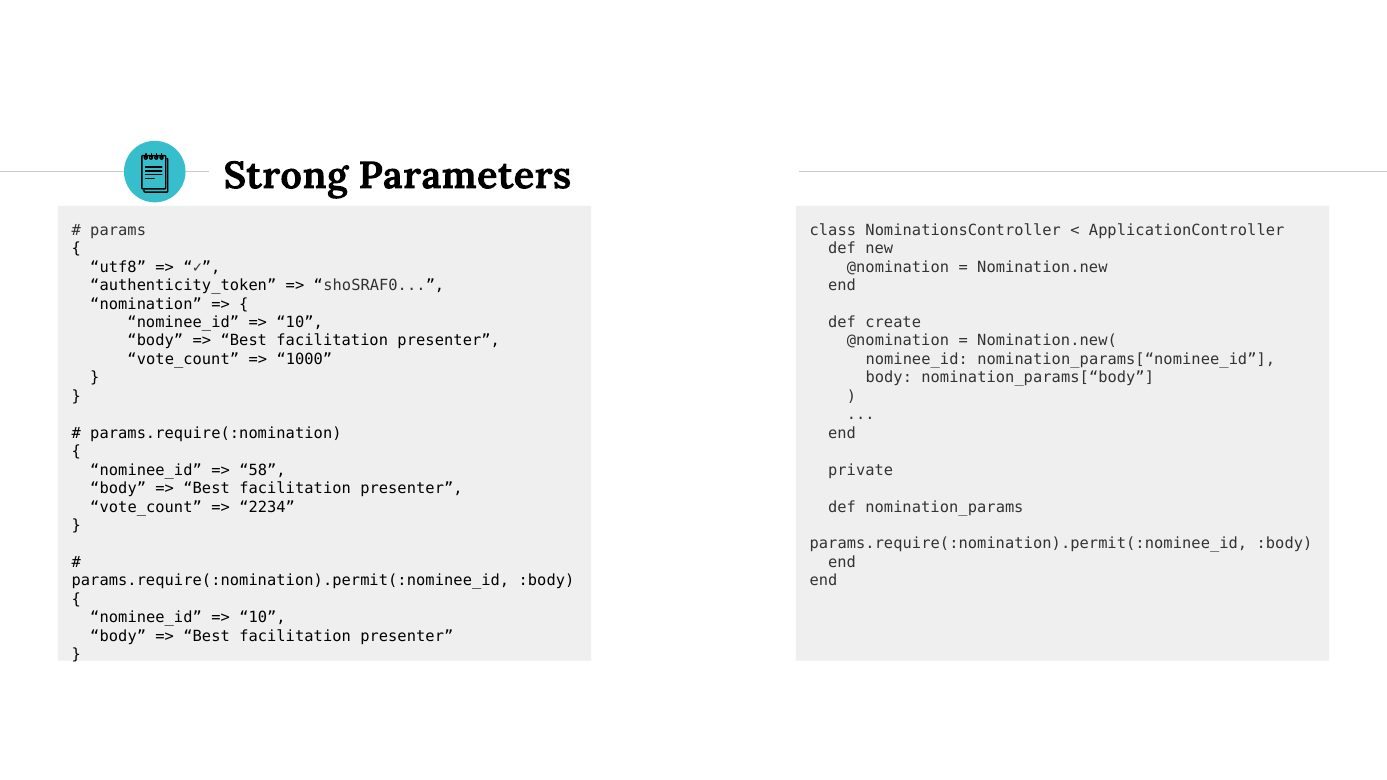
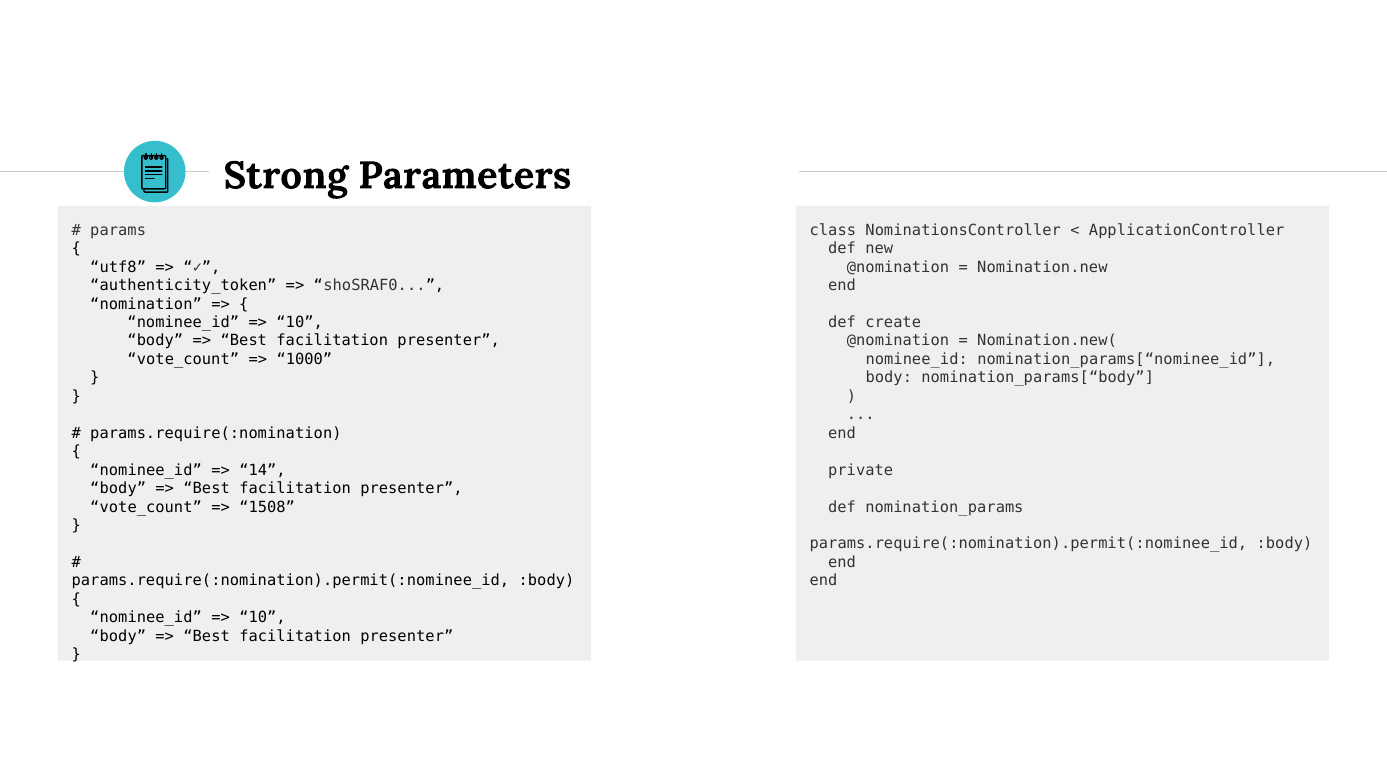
58: 58 -> 14 (262, 470)
2234: 2234 -> 1508 (267, 507)
